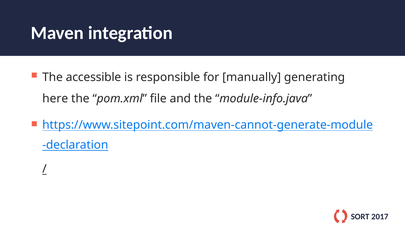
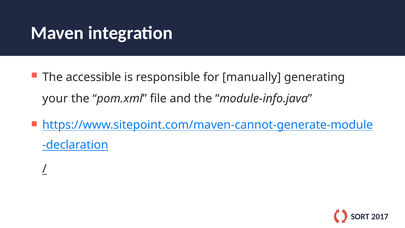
here: here -> your (55, 99)
